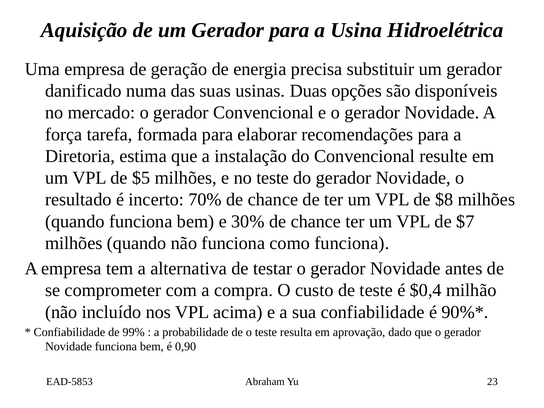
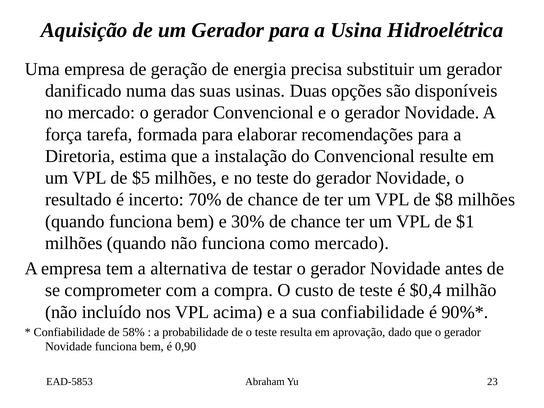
$7: $7 -> $1 (465, 221)
como funciona: funciona -> mercado (352, 243)
99%: 99% -> 58% (134, 332)
